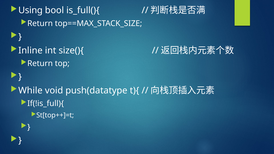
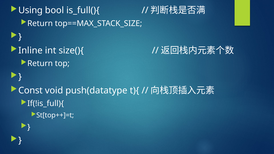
While: While -> Const (30, 91)
